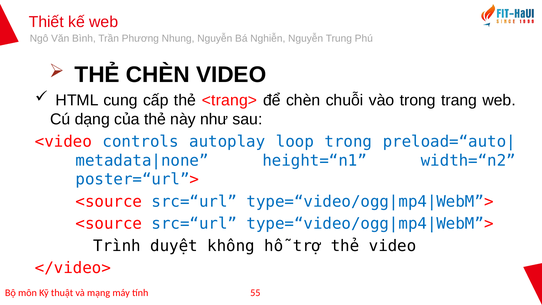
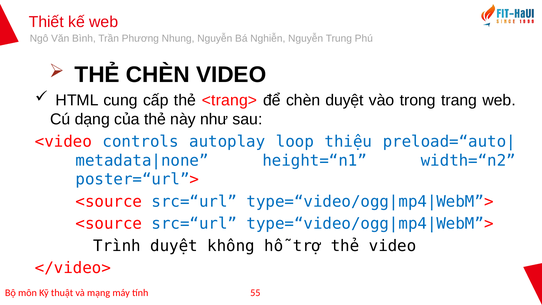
chèn chuỗi: chuỗi -> duyệt (345, 100)
loop trong: trong -> thiệu (348, 141)
